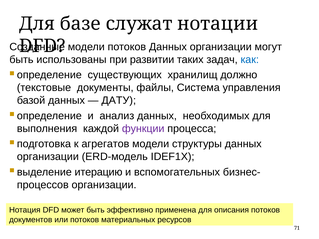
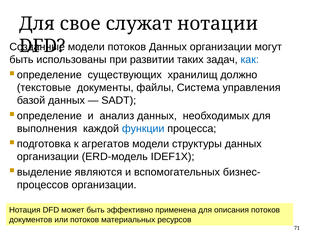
базе: базе -> свое (80, 24)
ДАТУ: ДАТУ -> SADT (119, 101)
функции colour: purple -> blue (143, 129)
итерацию: итерацию -> являются (98, 172)
